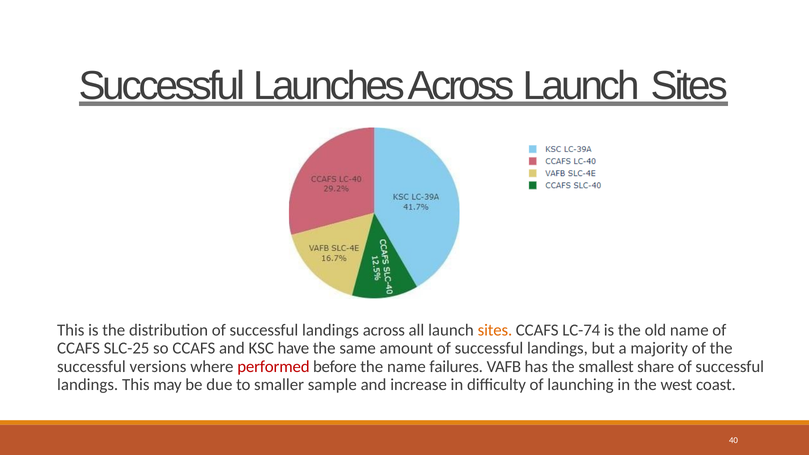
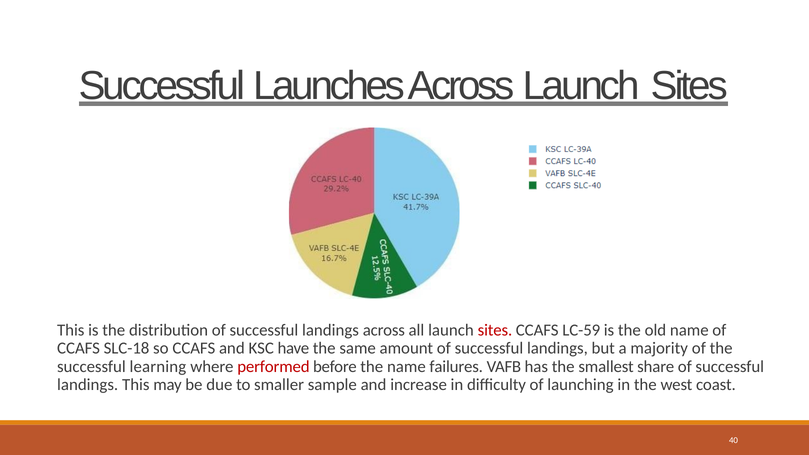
sites colour: orange -> red (495, 330)
LC-74: LC-74 -> LC-59 (581, 330)
SLC-25: SLC-25 -> SLC-18 (127, 348)
versions: versions -> learning (158, 367)
